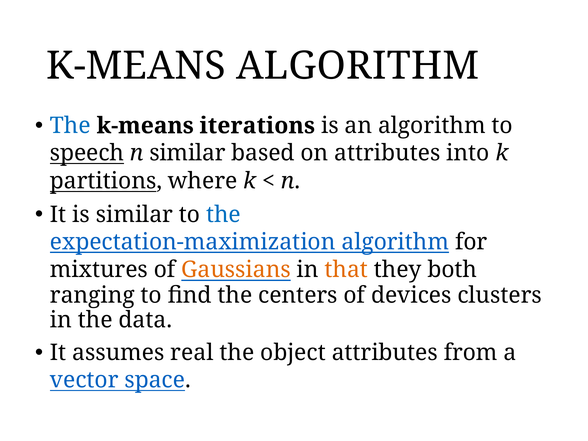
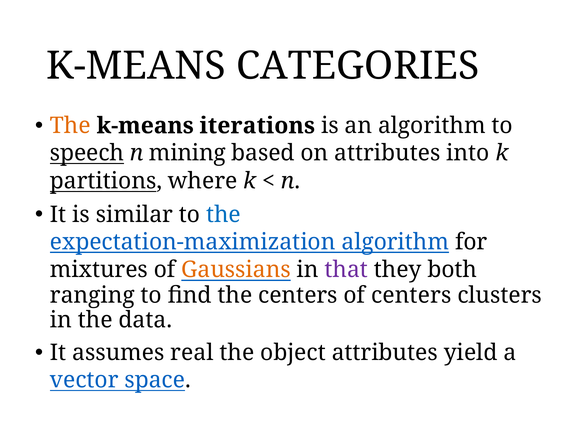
K-MEANS ALGORITHM: ALGORITHM -> CATEGORIES (358, 66)
The colour: blue -> orange (70, 126)
n similar: similar -> mining (187, 153)
that colour: orange -> purple (346, 270)
of devices: devices -> centers (411, 295)
from: from -> yield (471, 353)
